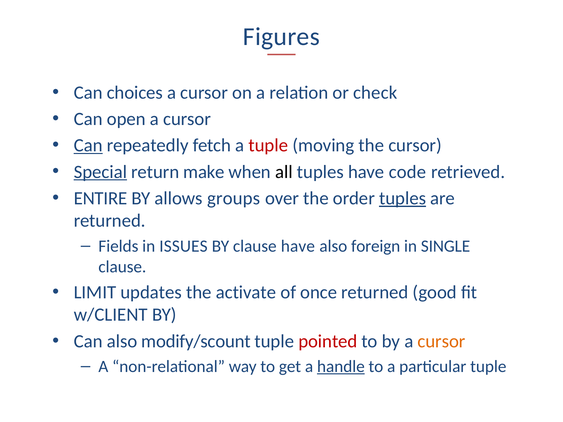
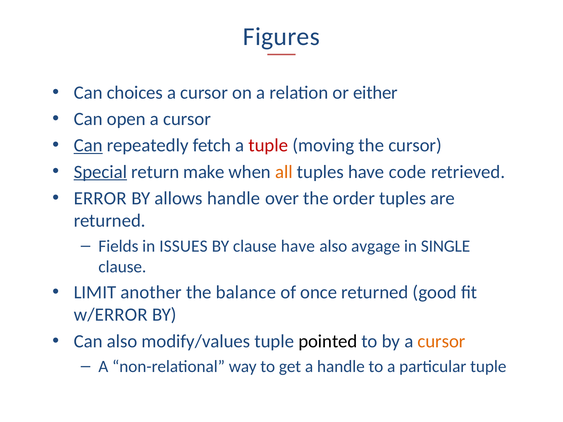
check: check -> either (375, 93)
all colour: black -> orange (284, 172)
ENTIRE: ENTIRE -> ERROR (100, 198)
allows groups: groups -> handle (234, 198)
tuples underline: present -> none (403, 198)
foreign: foreign -> avgage (376, 246)
updates: updates -> another (151, 292)
activate: activate -> balance (246, 292)
w/CLIENT: w/CLIENT -> w/ERROR (111, 315)
modify/scount: modify/scount -> modify/values (196, 341)
pointed colour: red -> black (328, 341)
handle underline: present -> none (341, 367)
